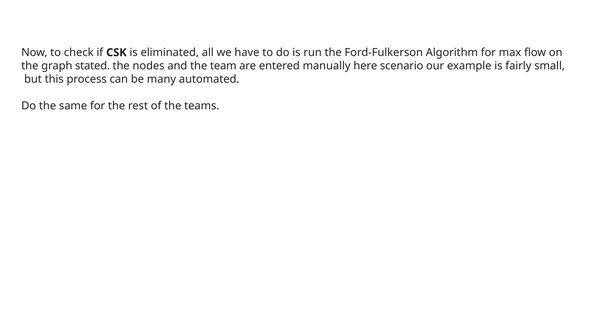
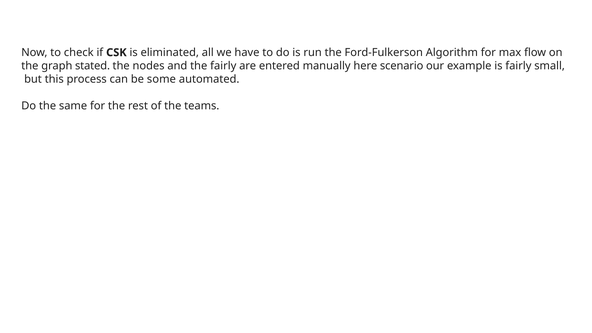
the team: team -> fairly (223, 66)
many: many -> some (161, 79)
